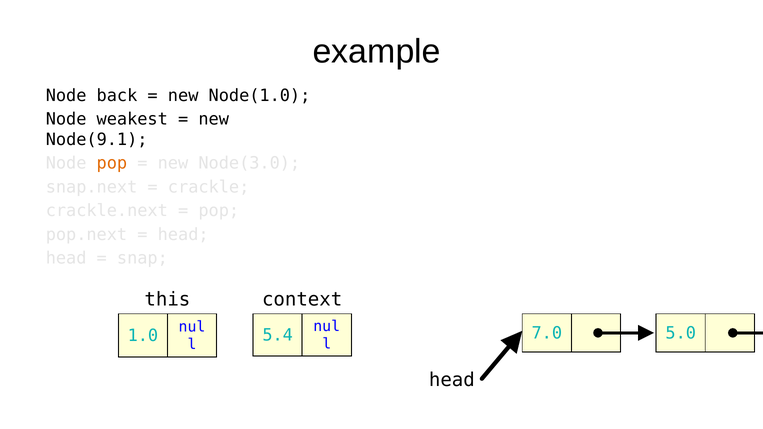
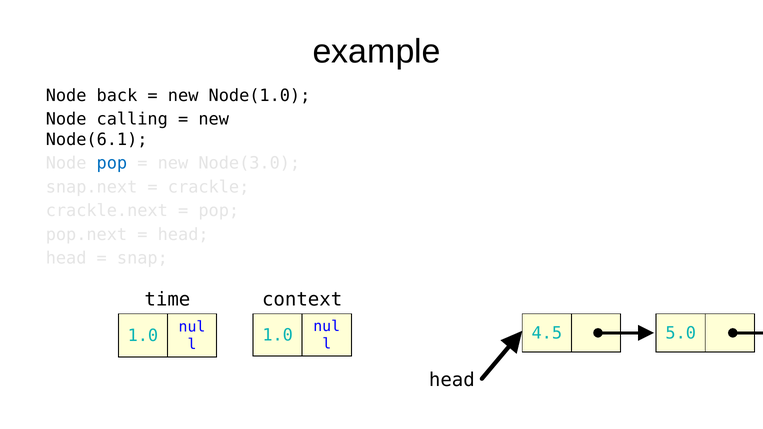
weakest: weakest -> calling (132, 119)
Node(9.1: Node(9.1 -> Node(6.1 (97, 140)
pop colour: orange -> blue (112, 163)
this: this -> time (167, 300)
7.0: 7.0 -> 4.5 (547, 333)
5.4: 5.4 -> 1.0 (278, 335)
